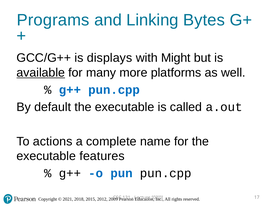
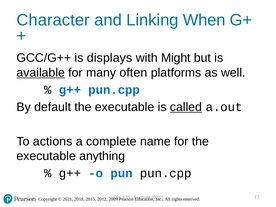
Programs: Programs -> Character (53, 20)
Bytes: Bytes -> When (204, 20)
more: more -> often (133, 73)
called underline: none -> present (186, 107)
features: features -> anything (102, 156)
